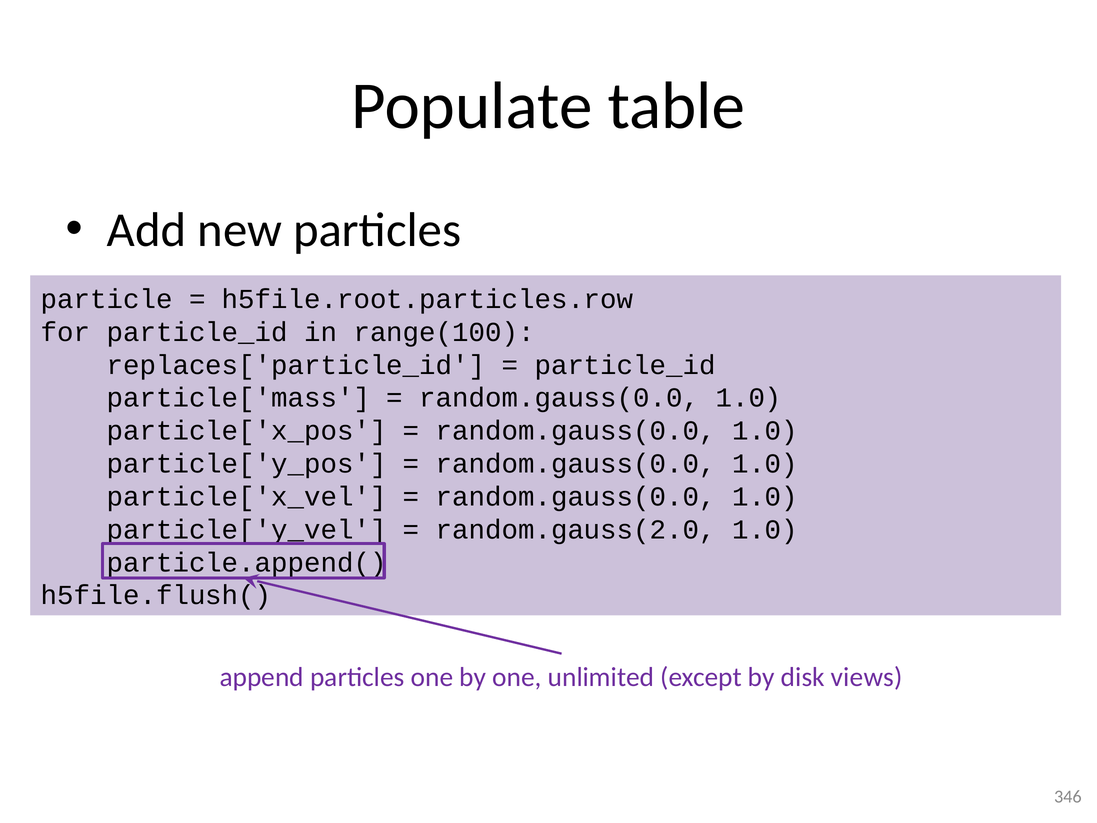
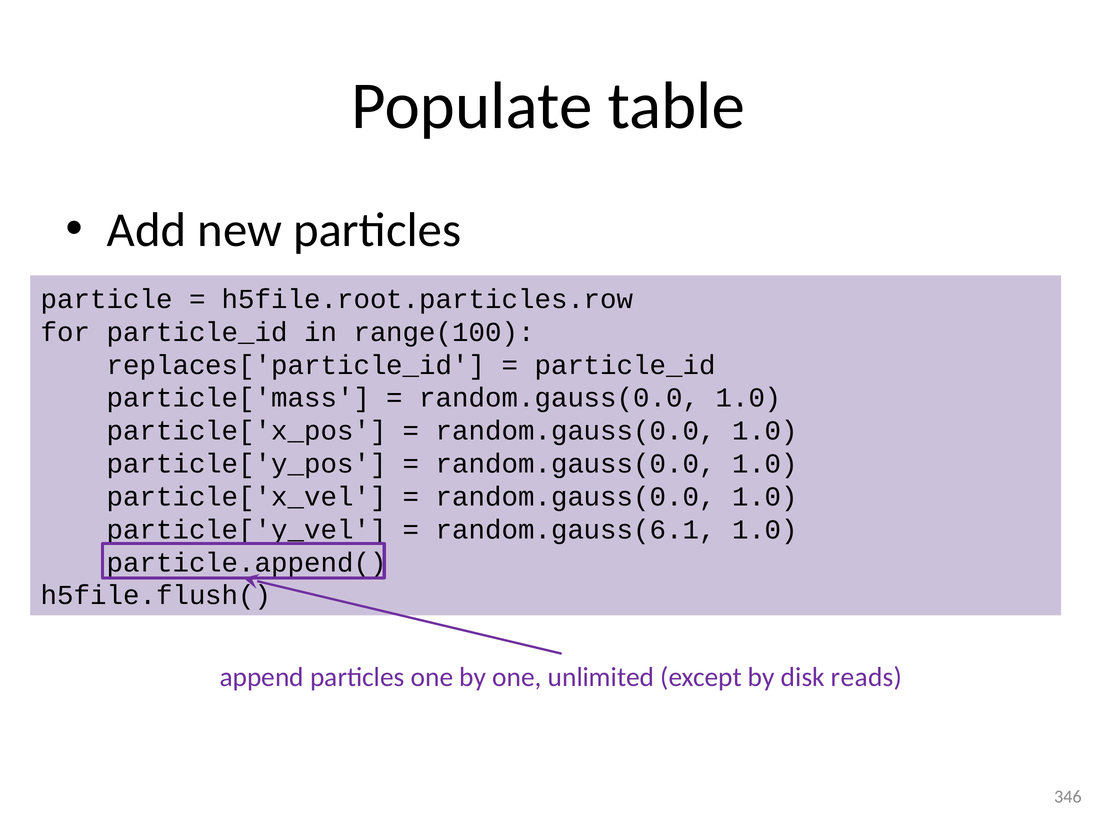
random.gauss(2.0: random.gauss(2.0 -> random.gauss(6.1 (576, 529)
views: views -> reads (867, 677)
